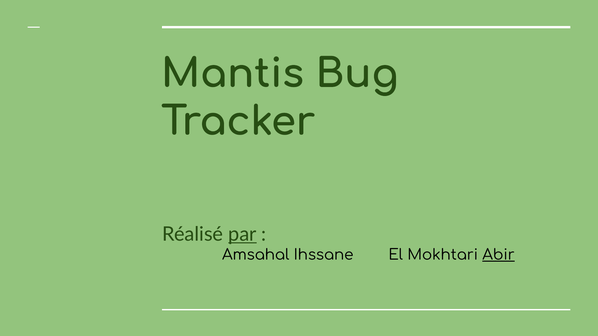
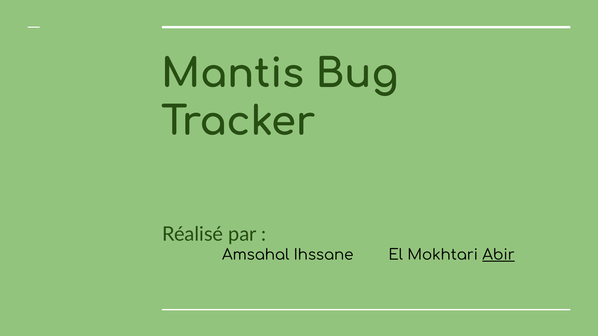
par underline: present -> none (242, 235)
